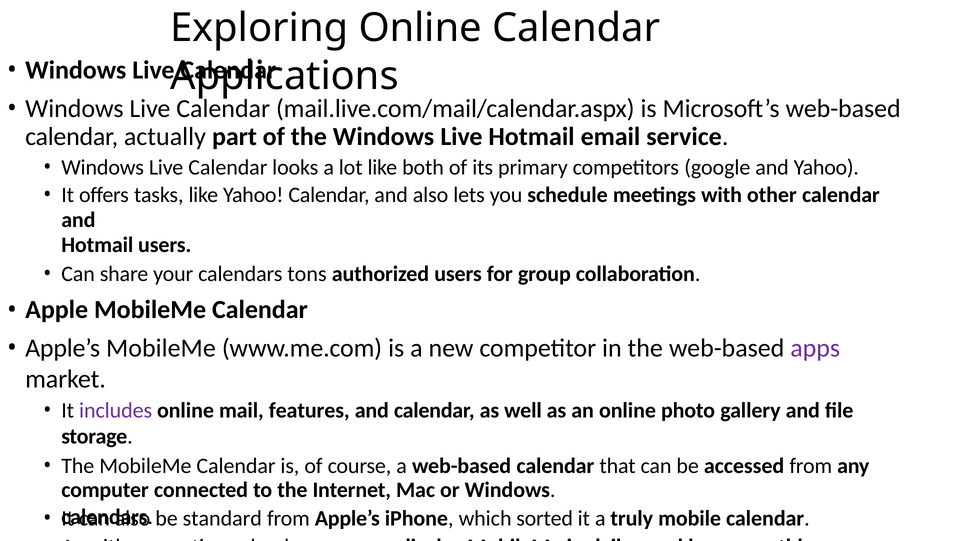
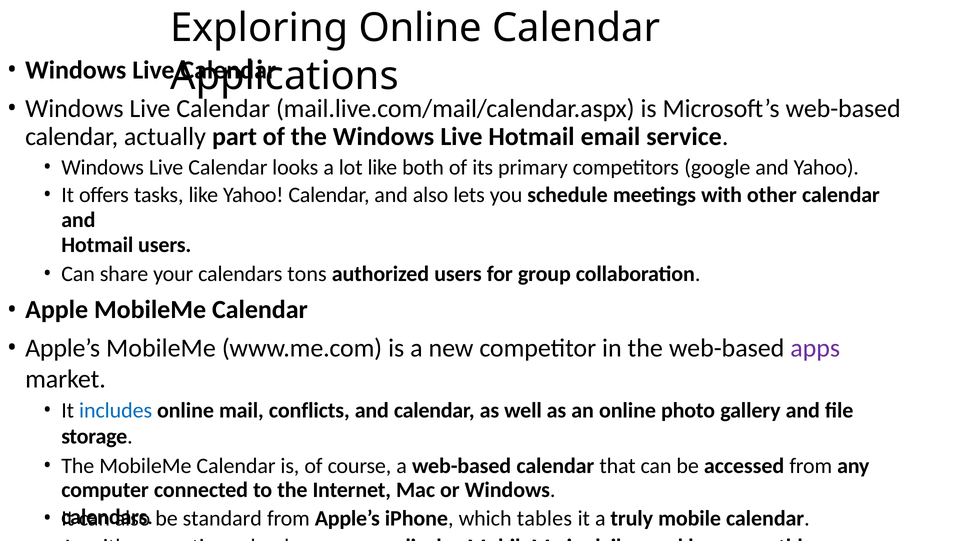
includes colour: purple -> blue (116, 410)
features: features -> conflicts (309, 410)
sorted: sorted -> tables (544, 518)
